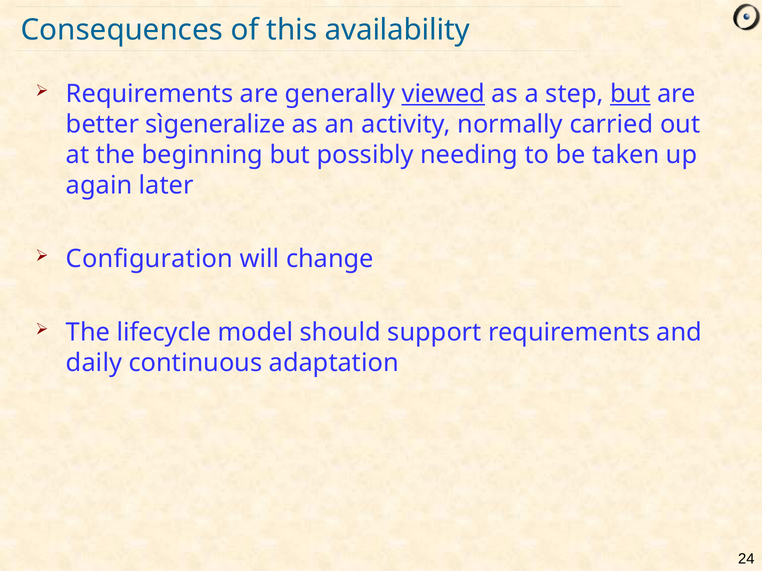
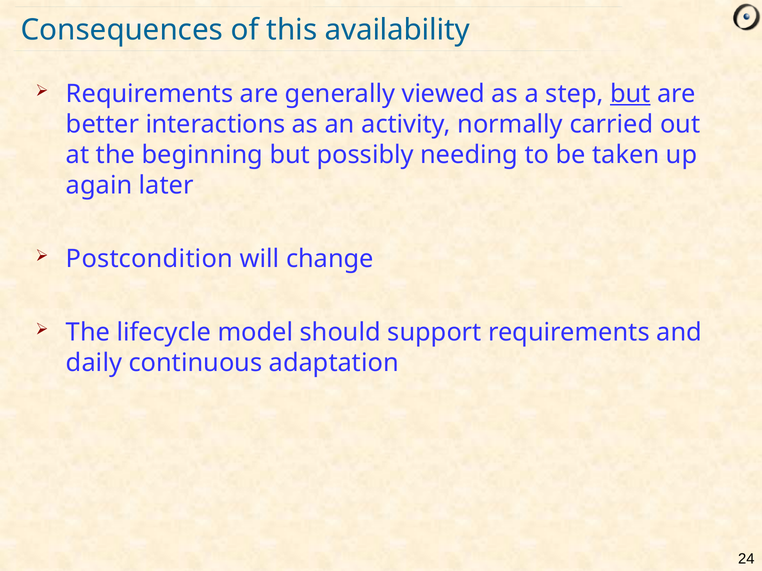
viewed underline: present -> none (443, 94)
sìgeneralize: sìgeneralize -> interactions (215, 124)
Configuration: Configuration -> Postcondition (149, 259)
